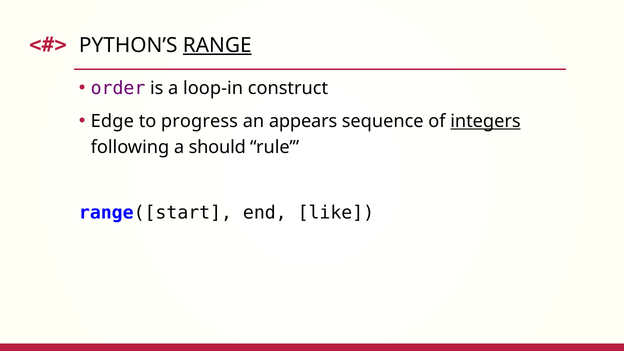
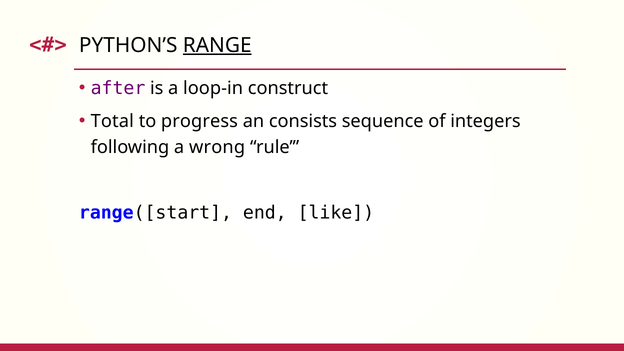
order: order -> after (118, 88)
Edge: Edge -> Total (112, 121)
appears: appears -> consists (303, 121)
integers underline: present -> none (485, 121)
should: should -> wrong (217, 147)
